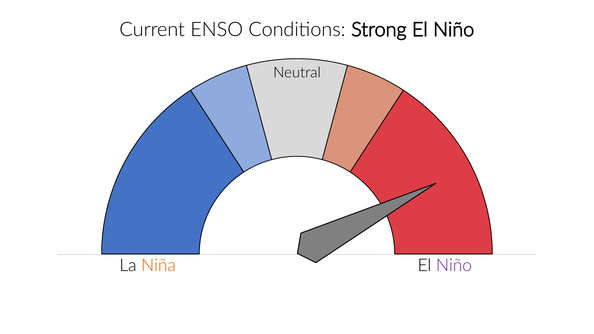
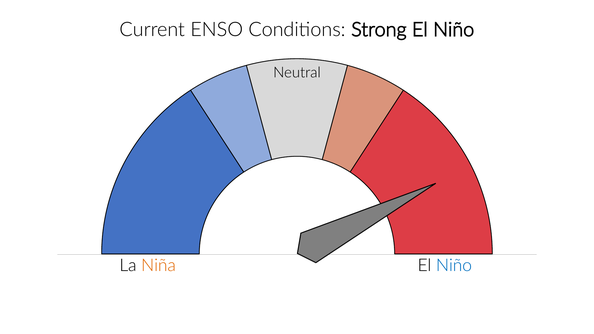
Niño colour: purple -> blue (454, 265)
